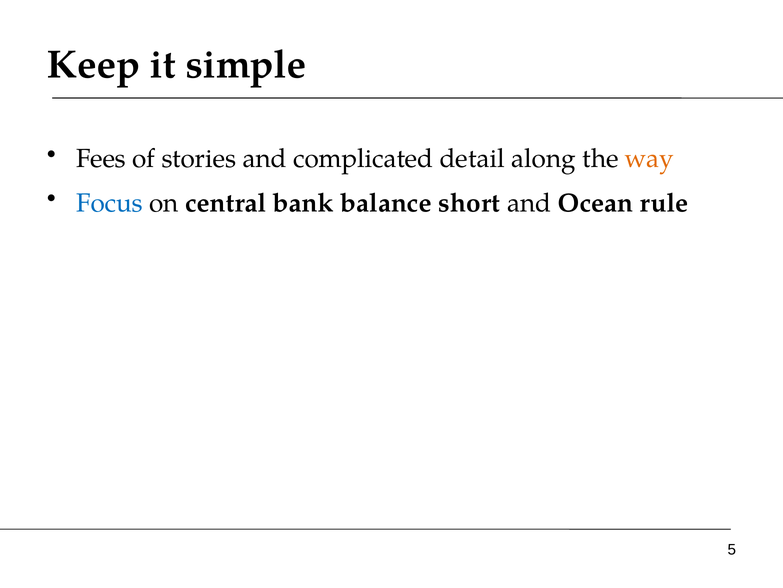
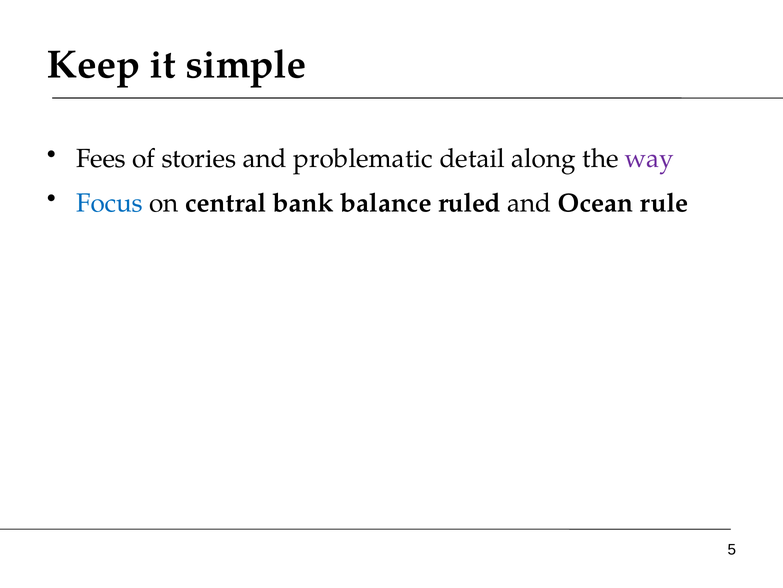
complicated: complicated -> problematic (363, 158)
way colour: orange -> purple (649, 158)
short: short -> ruled (469, 203)
